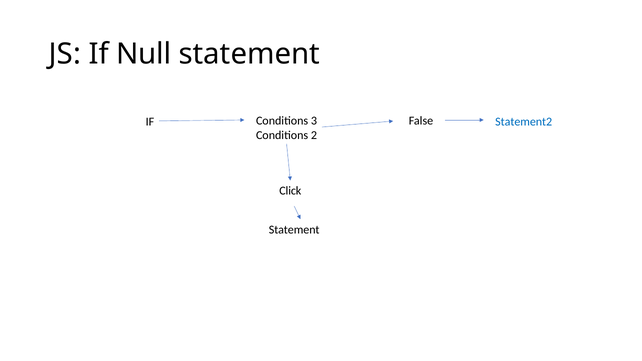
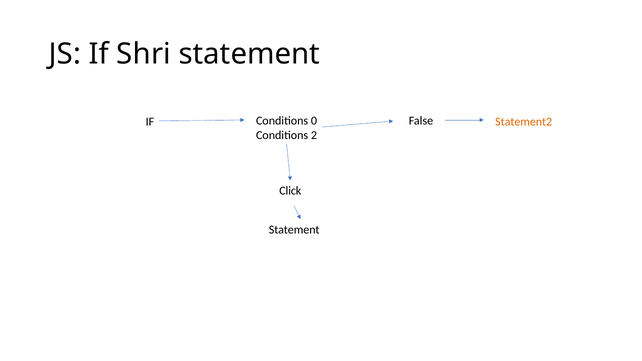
Null: Null -> Shri (144, 54)
3: 3 -> 0 (314, 121)
Statement2 colour: blue -> orange (524, 122)
